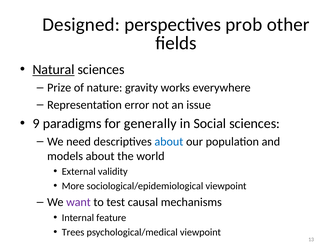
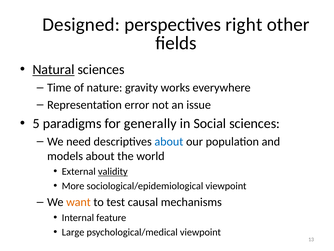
prob: prob -> right (244, 25)
Prize: Prize -> Time (59, 88)
9: 9 -> 5 (36, 123)
validity underline: none -> present (113, 171)
want colour: purple -> orange (78, 202)
Trees: Trees -> Large (73, 232)
